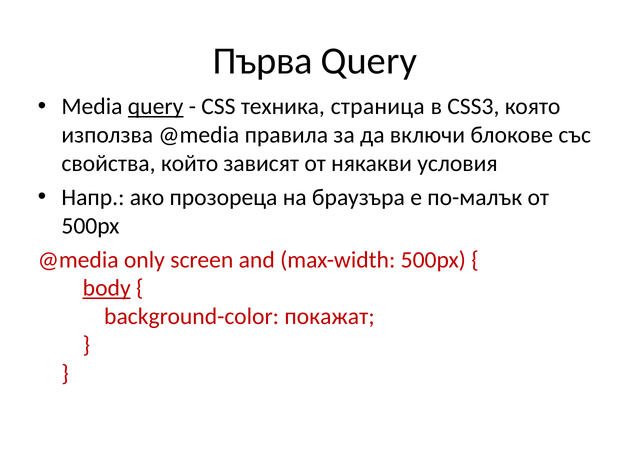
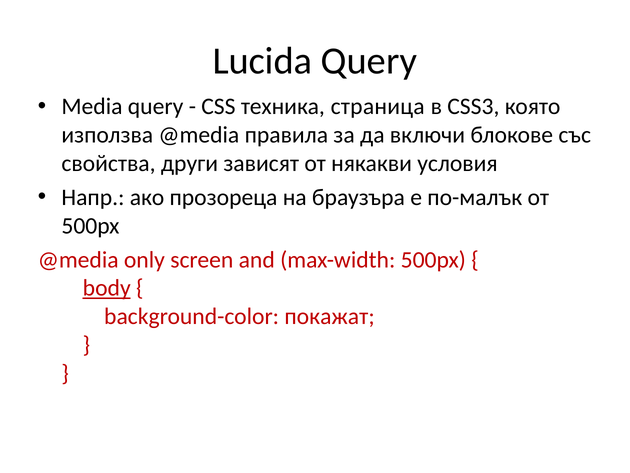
Първа: Първа -> Lucida (262, 61)
query underline: present -> none (156, 106)
който: който -> други (190, 163)
